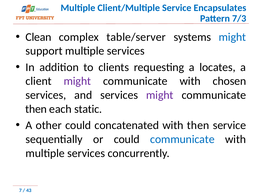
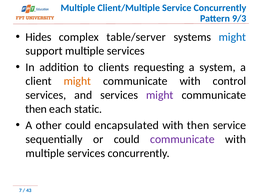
Service Encapsulates: Encapsulates -> Concurrently (220, 8)
7/3: 7/3 -> 9/3 (239, 19)
Clean: Clean -> Hides (38, 37)
locates: locates -> system (217, 67)
might colour: purple -> orange (77, 81)
chosen: chosen -> control (229, 81)
concatenated: concatenated -> encapsulated (127, 126)
communicate colour: blue -> purple (182, 140)
